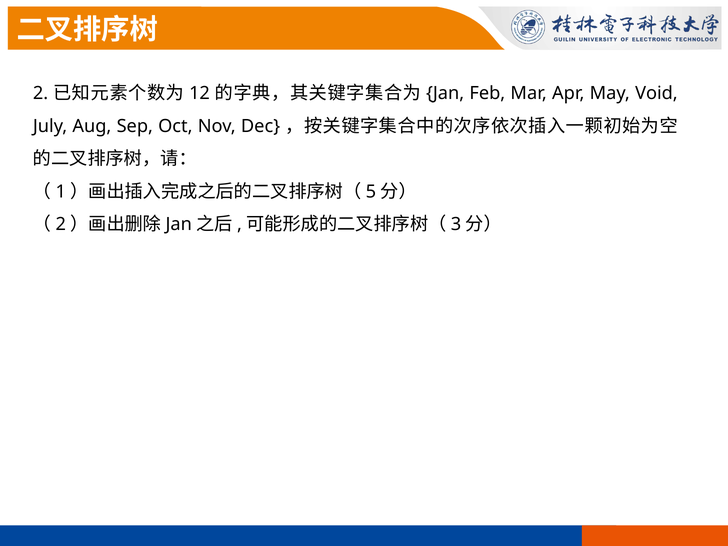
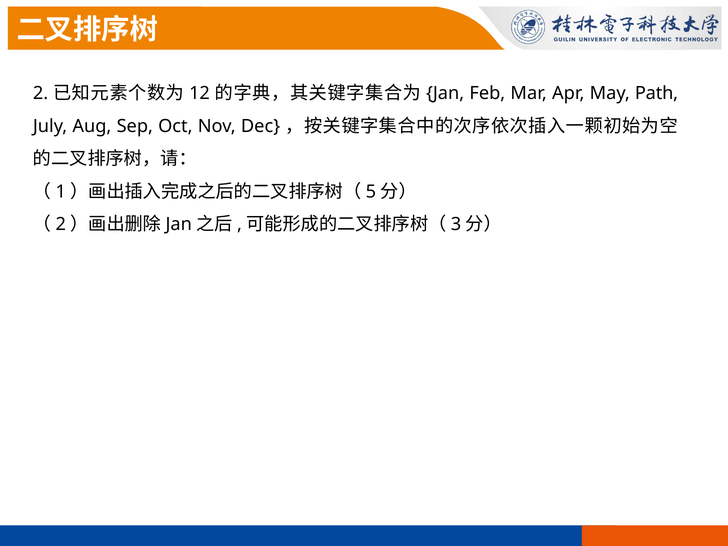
Void: Void -> Path (657, 93)
